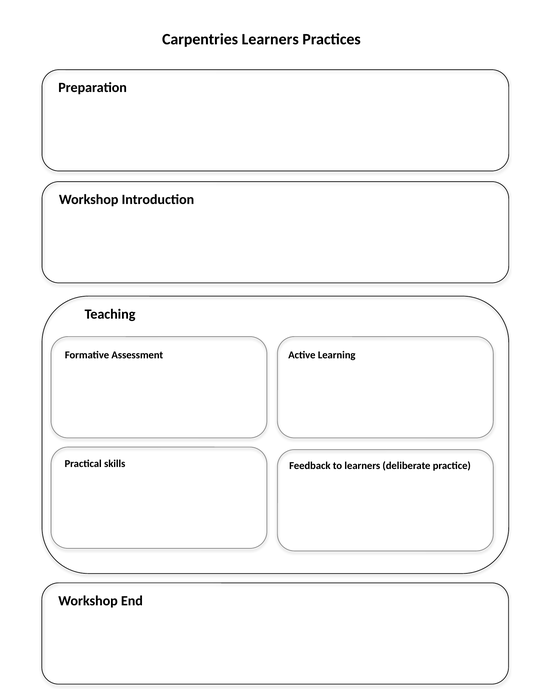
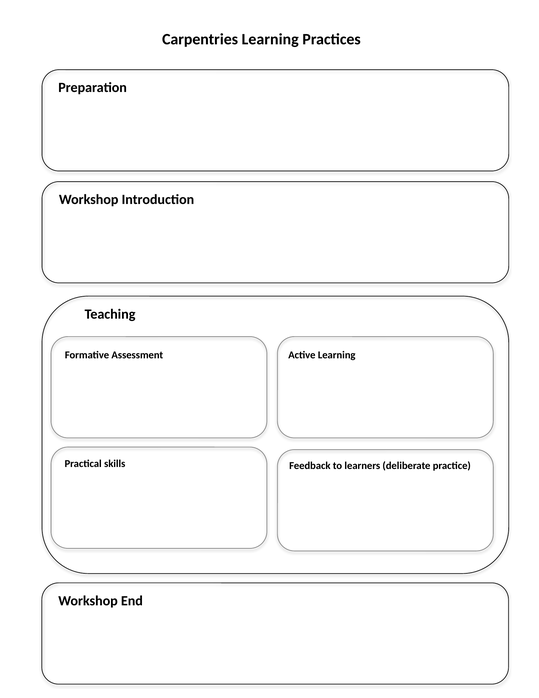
Carpentries Learners: Learners -> Learning (270, 39)
